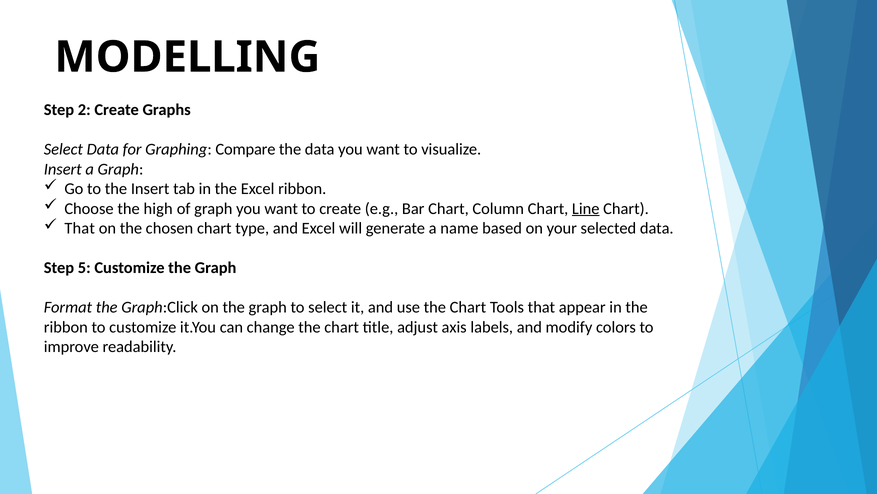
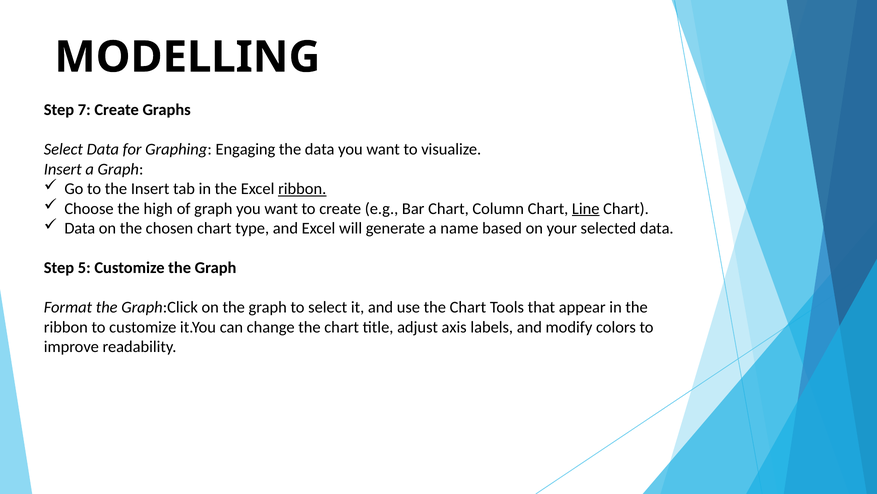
2: 2 -> 7 (84, 110)
Compare: Compare -> Engaging (245, 149)
ribbon underline: none -> present (302, 189)
That: That -> Data (80, 228)
